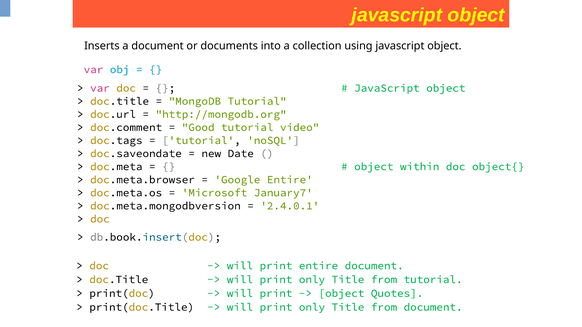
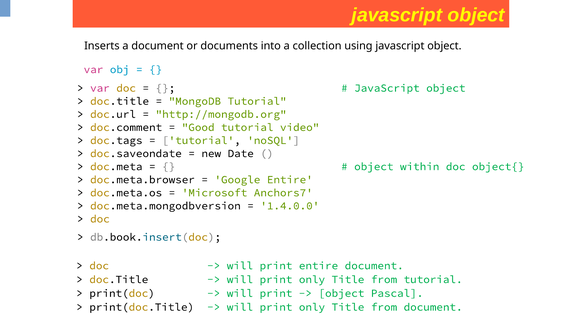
January7: January7 -> Anchors7 (283, 193)
2.4.0.1: 2.4.0.1 -> 1.4.0.0 (290, 206)
Quotes: Quotes -> Pascal (397, 294)
